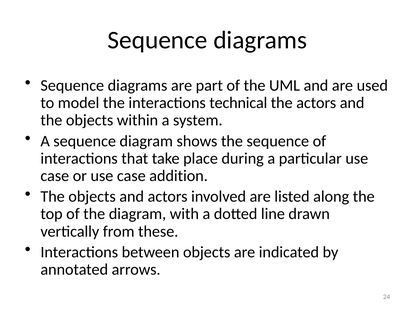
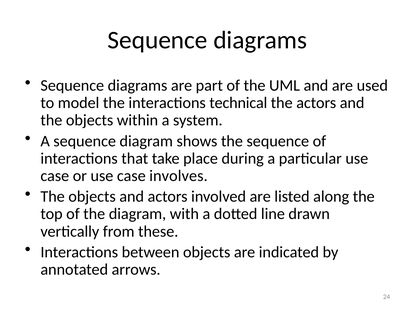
addition: addition -> involves (179, 176)
